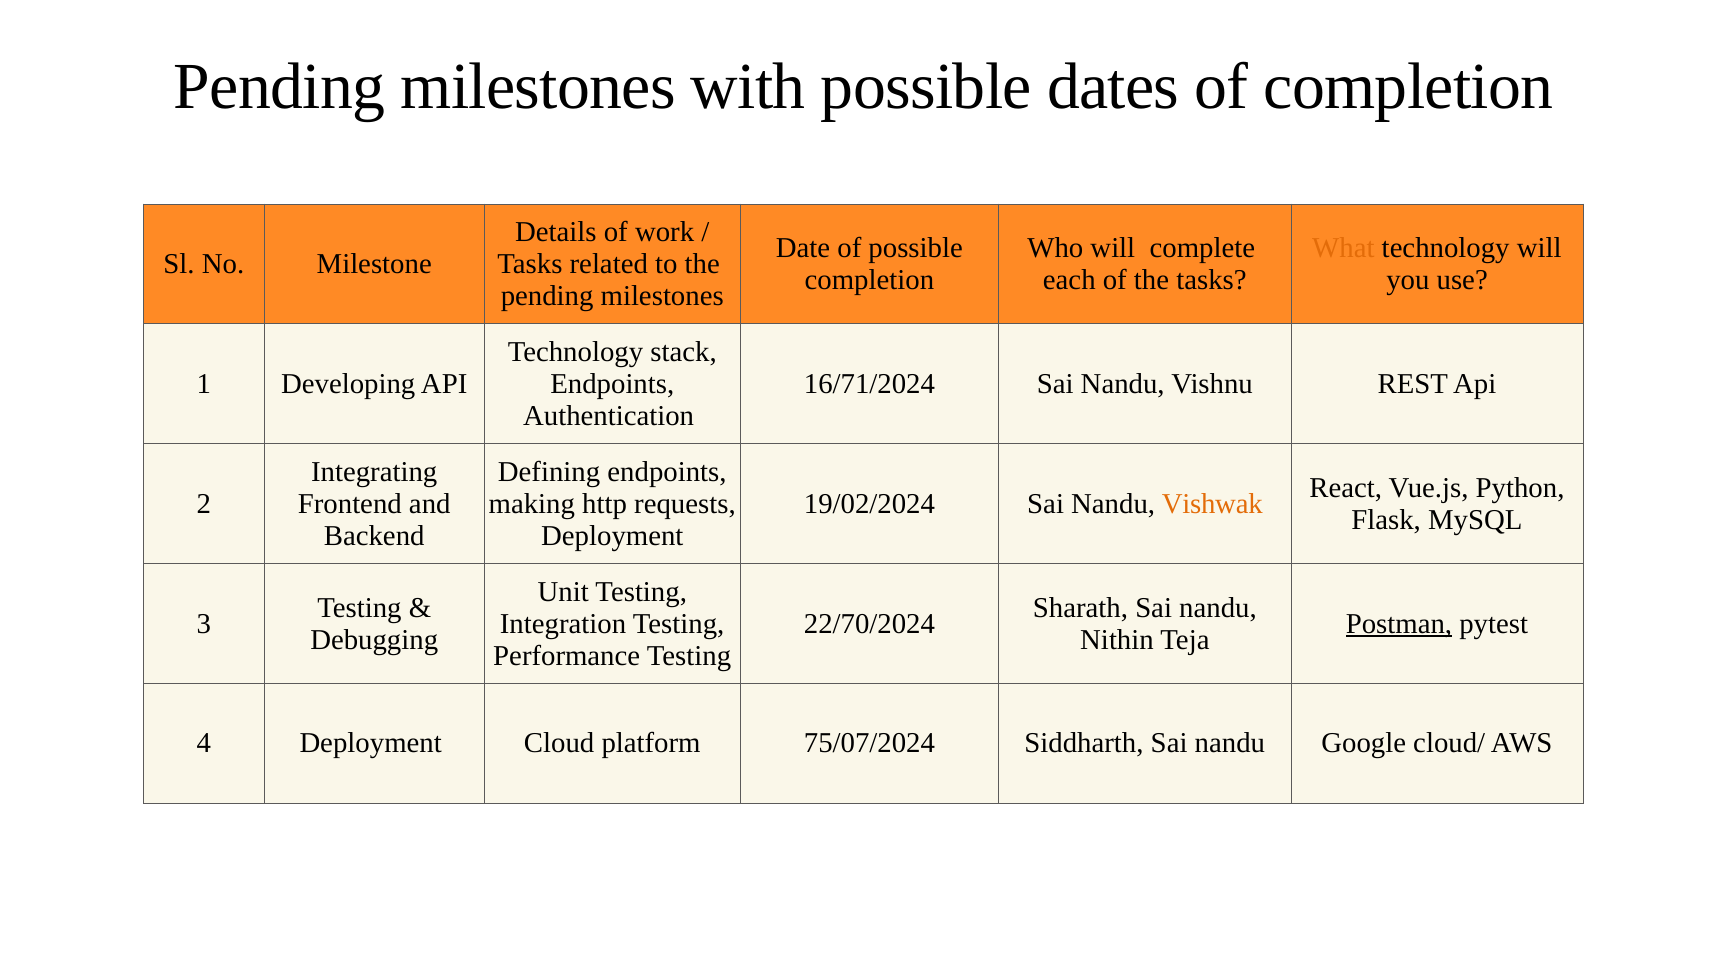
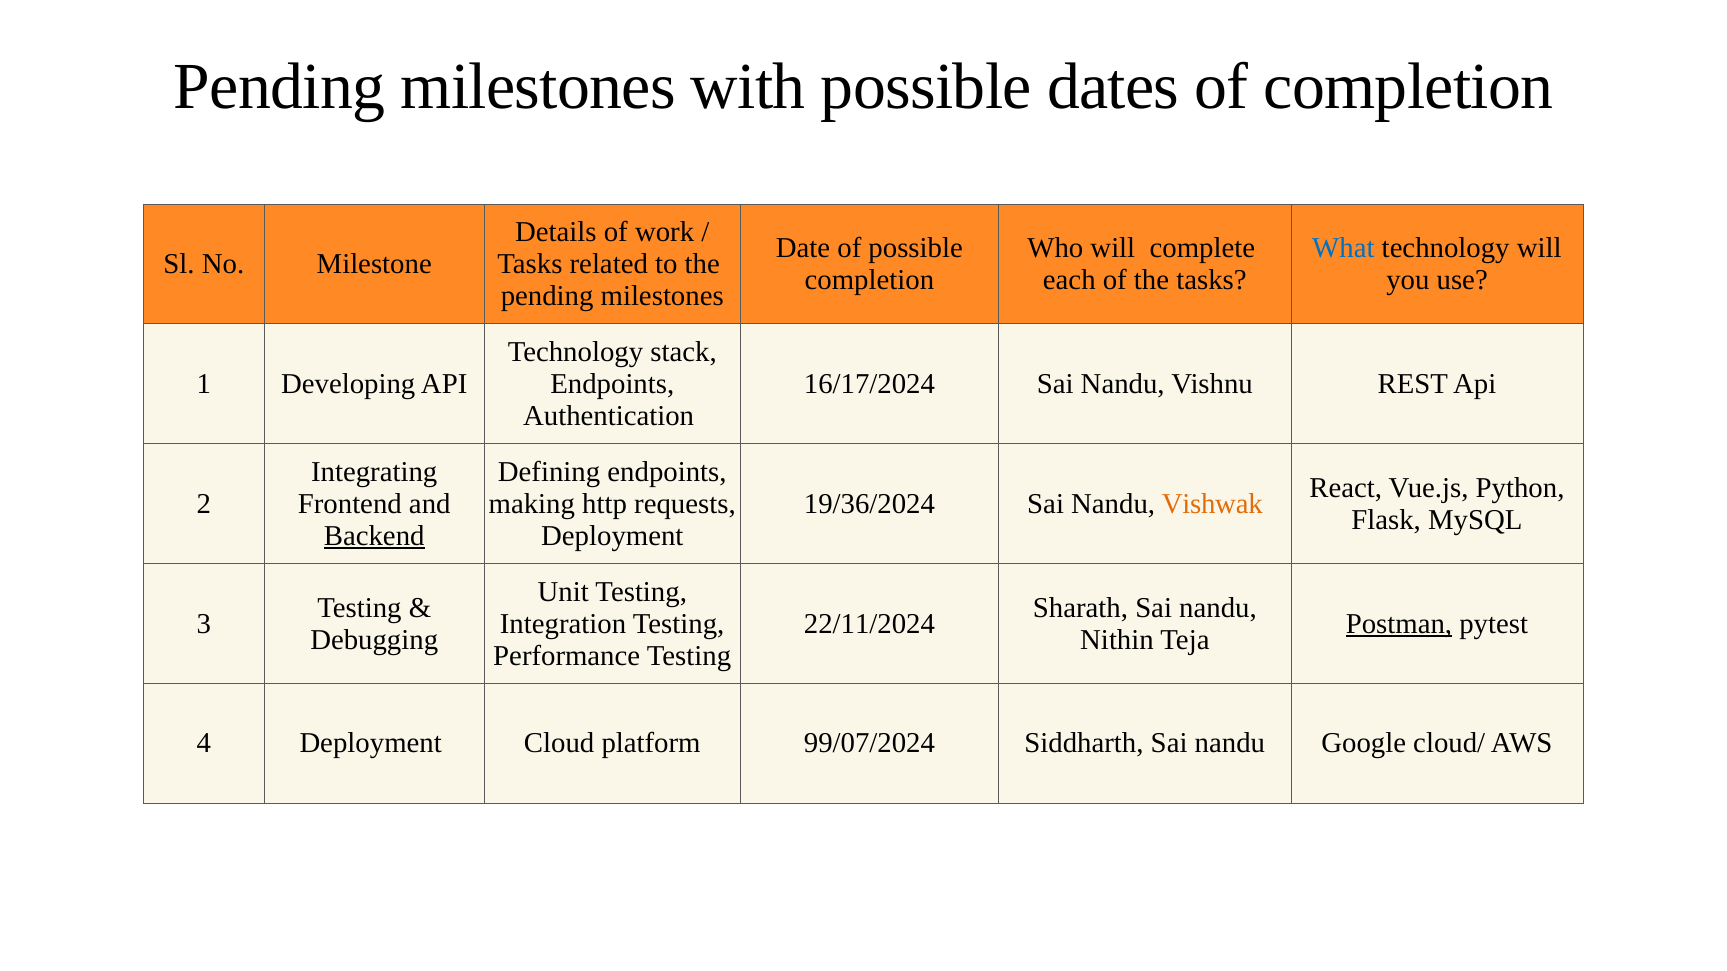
What colour: orange -> blue (1343, 248)
16/71/2024: 16/71/2024 -> 16/17/2024 (869, 384)
19/02/2024: 19/02/2024 -> 19/36/2024 (869, 504)
Backend underline: none -> present (374, 536)
22/70/2024: 22/70/2024 -> 22/11/2024 (869, 624)
75/07/2024: 75/07/2024 -> 99/07/2024 (869, 744)
